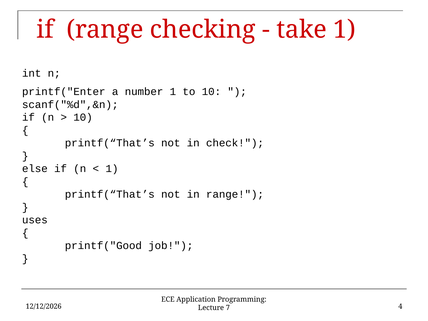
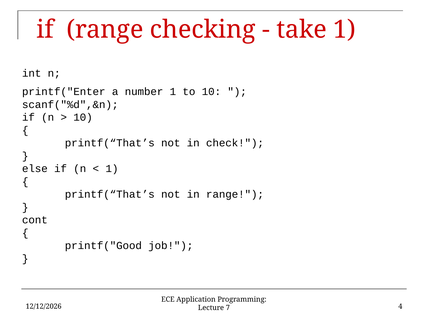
uses: uses -> cont (35, 220)
